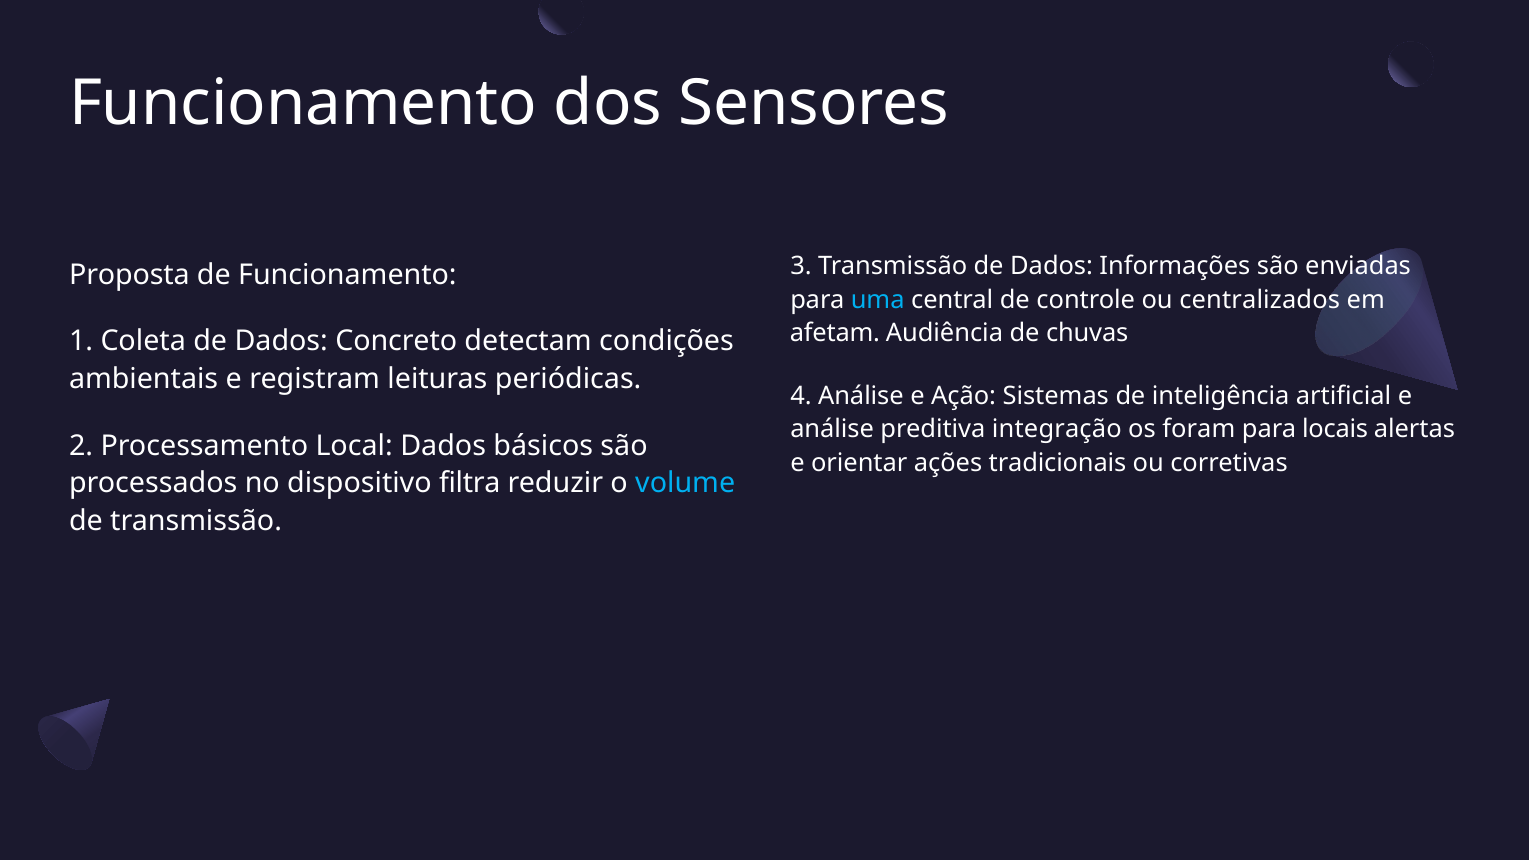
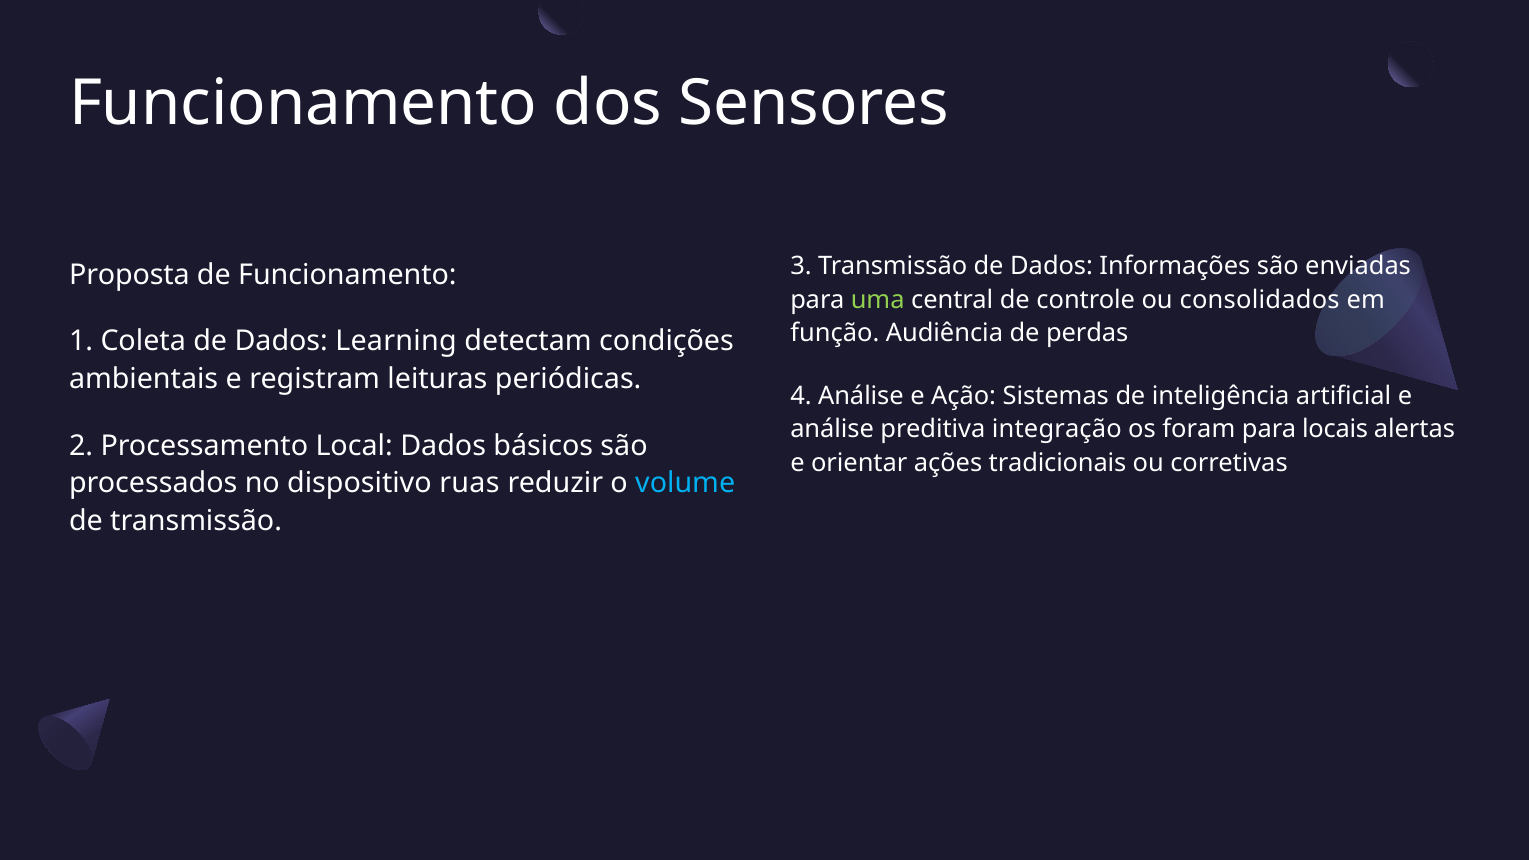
uma colour: light blue -> light green (878, 300)
centralizados: centralizados -> consolidados (1260, 300)
afetam: afetam -> função (835, 334)
chuvas: chuvas -> perdas (1087, 334)
Concreto: Concreto -> Learning (396, 341)
filtra: filtra -> ruas (469, 484)
